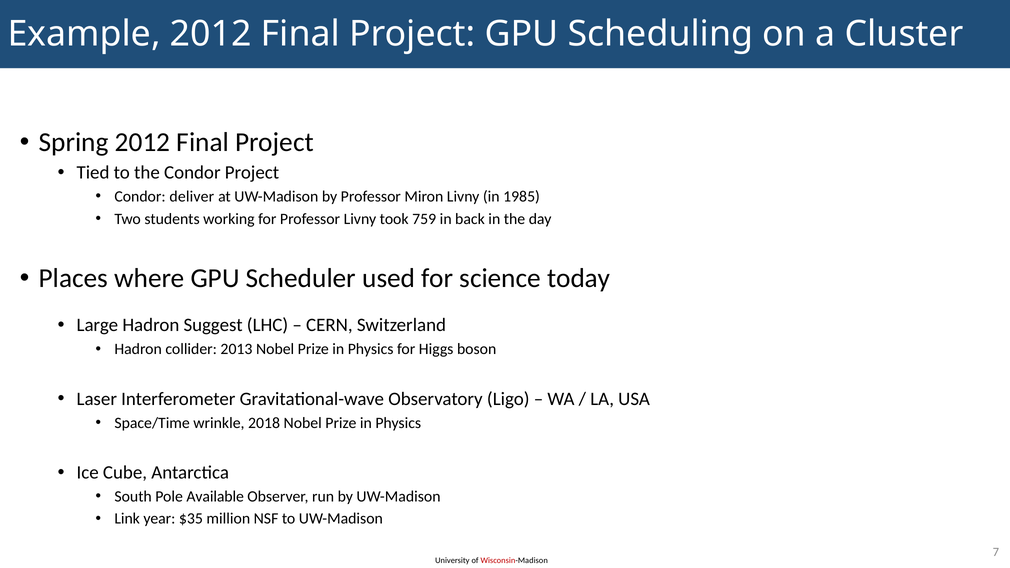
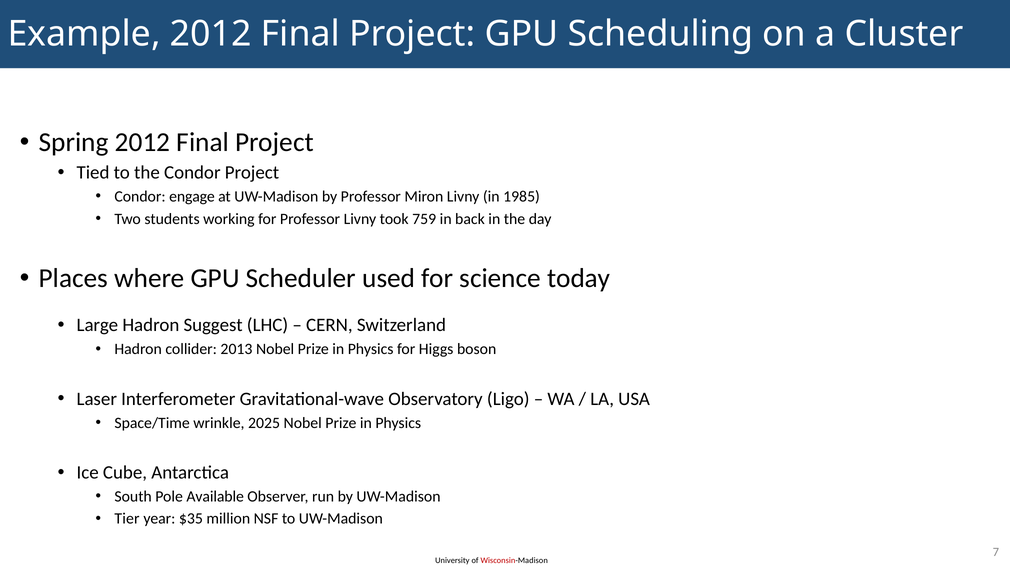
deliver: deliver -> engage (192, 197)
2018: 2018 -> 2025 (264, 423)
Link: Link -> Tier (127, 519)
